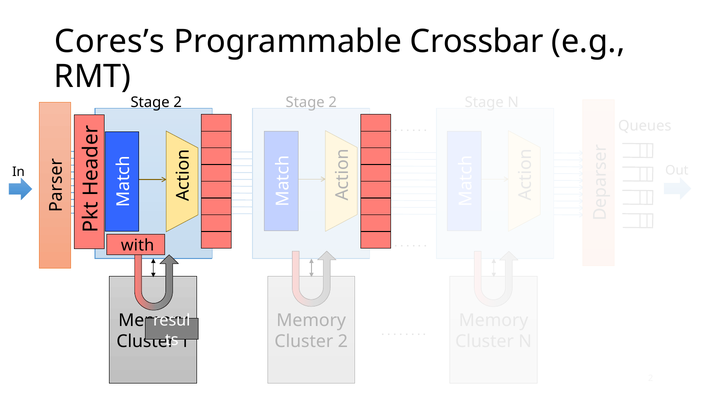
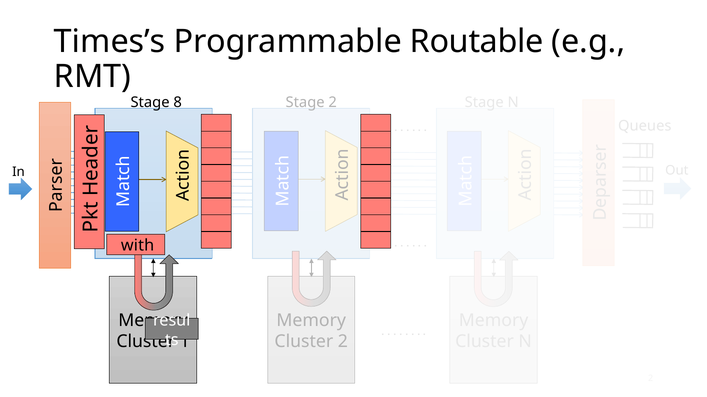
Cores’s: Cores’s -> Times’s (110, 42)
Crossbar: Crossbar -> Routable (477, 42)
2: 2 -> 8 (178, 103)
